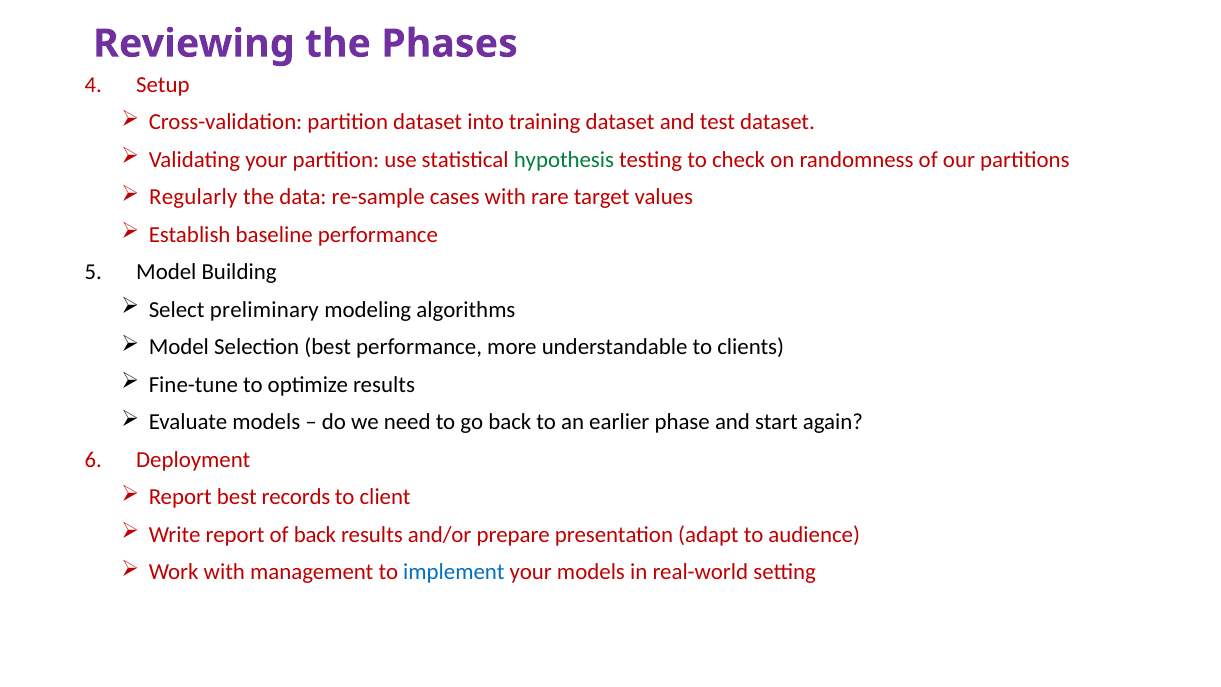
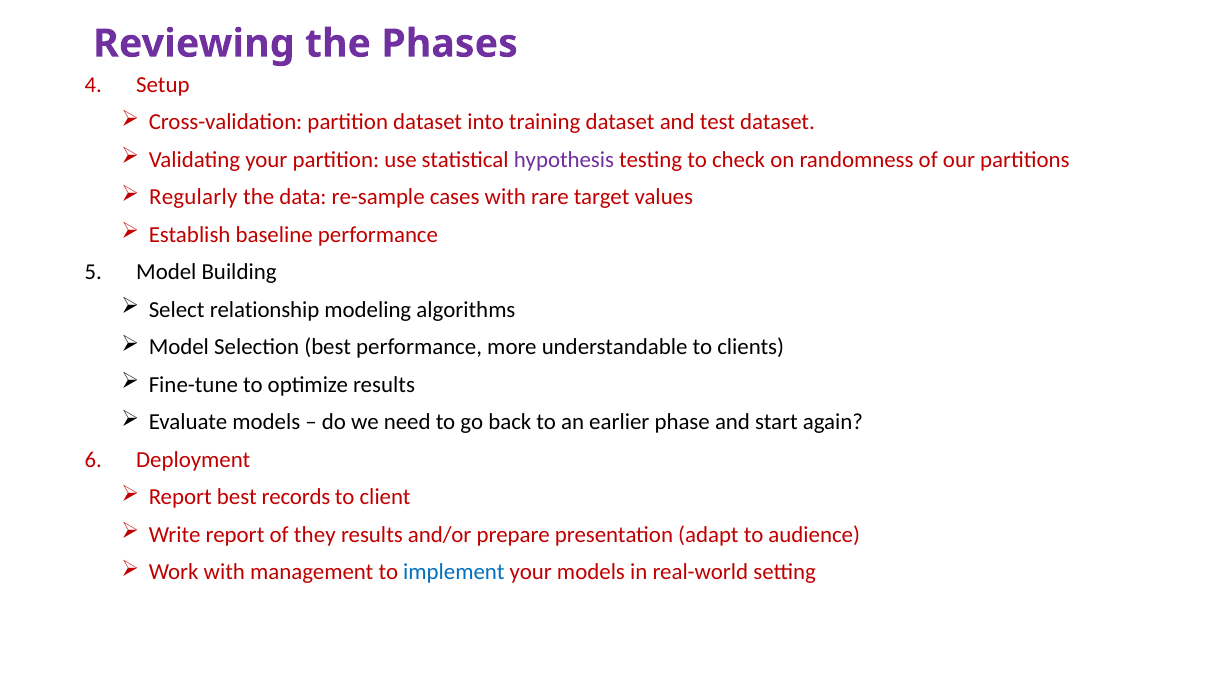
hypothesis colour: green -> purple (564, 160)
preliminary: preliminary -> relationship (265, 310)
of back: back -> they (315, 534)
